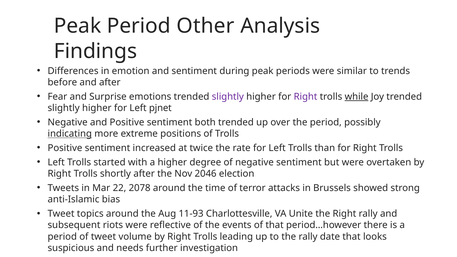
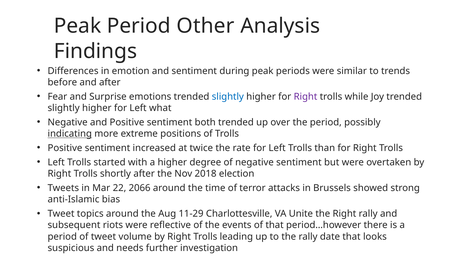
slightly colour: purple -> blue (228, 97)
while underline: present -> none (357, 97)
pjnet: pjnet -> what (160, 108)
2046: 2046 -> 2018 (206, 174)
2078: 2078 -> 2066 (140, 188)
11-93: 11-93 -> 11-29 (191, 214)
